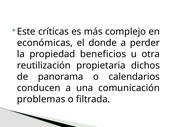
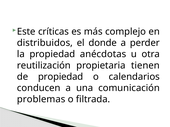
económicas: económicas -> distribuidos (45, 43)
beneficios: beneficios -> anécdotas (103, 54)
dichos: dichos -> tienen (145, 66)
de panorama: panorama -> propiedad (61, 77)
